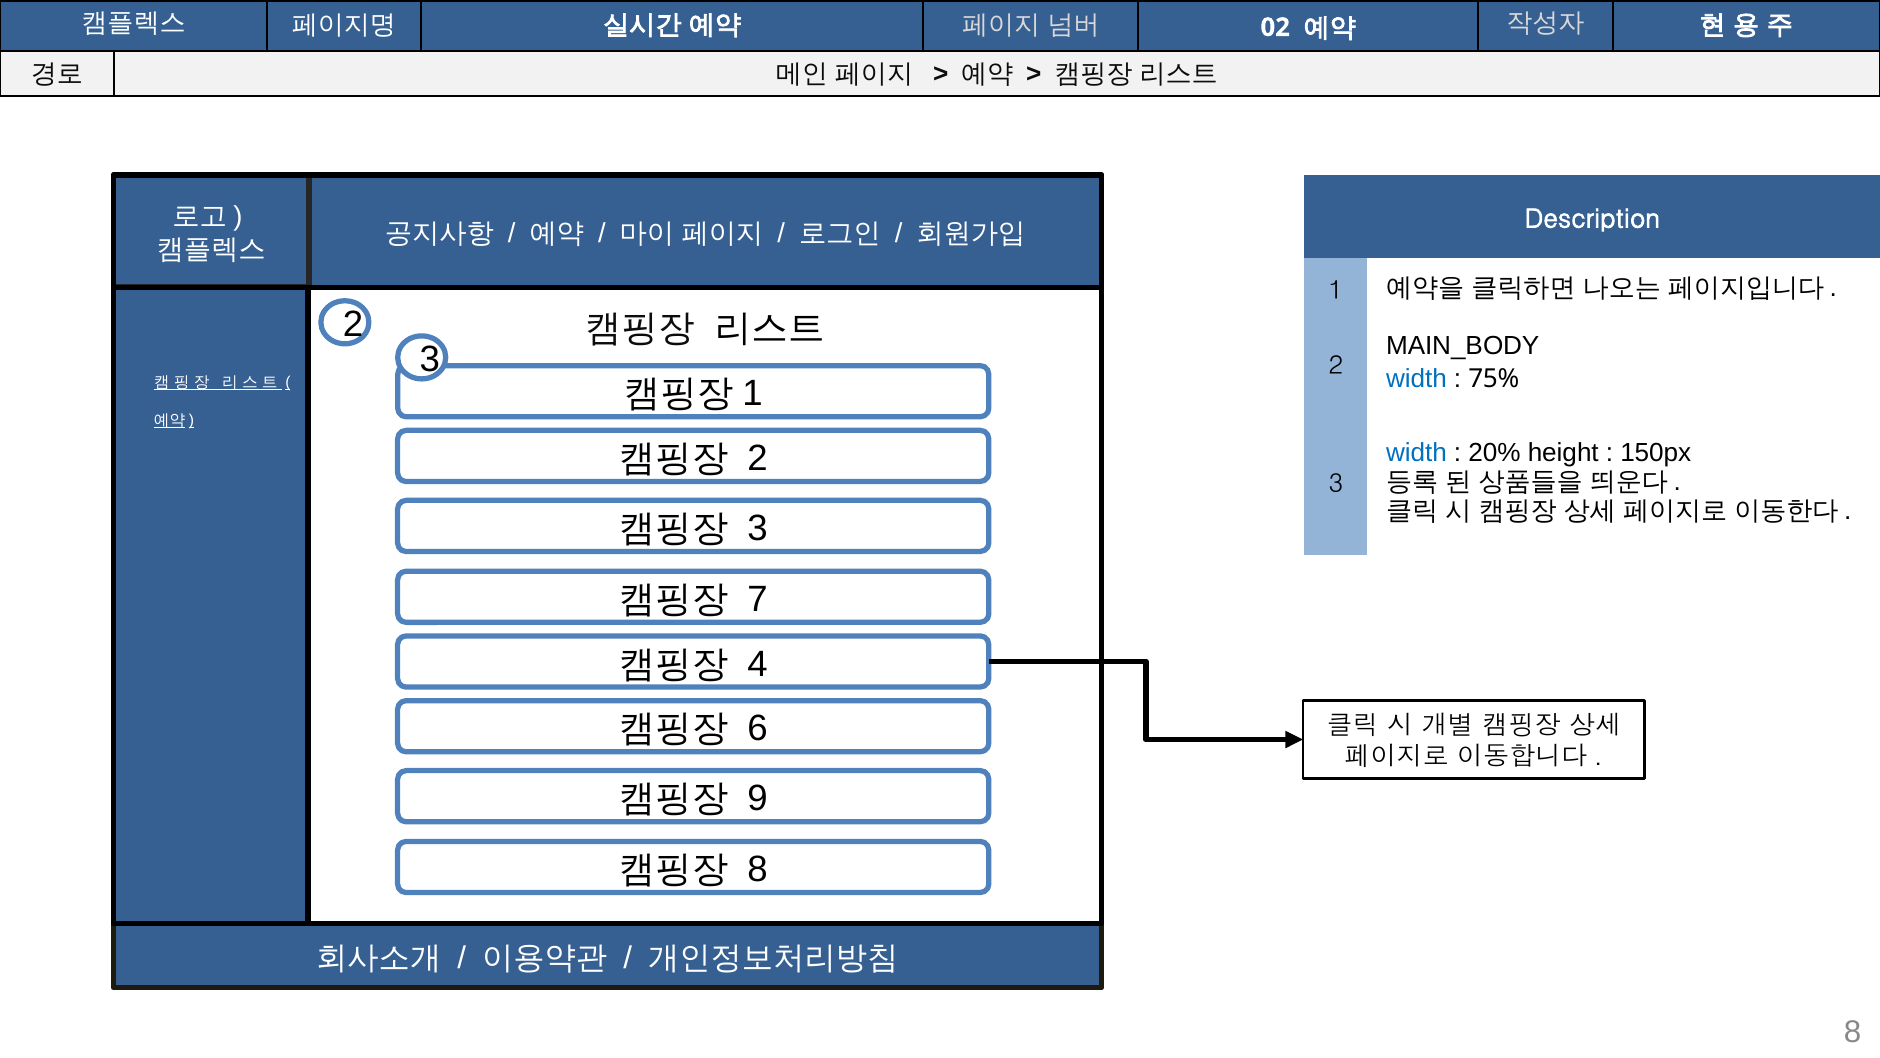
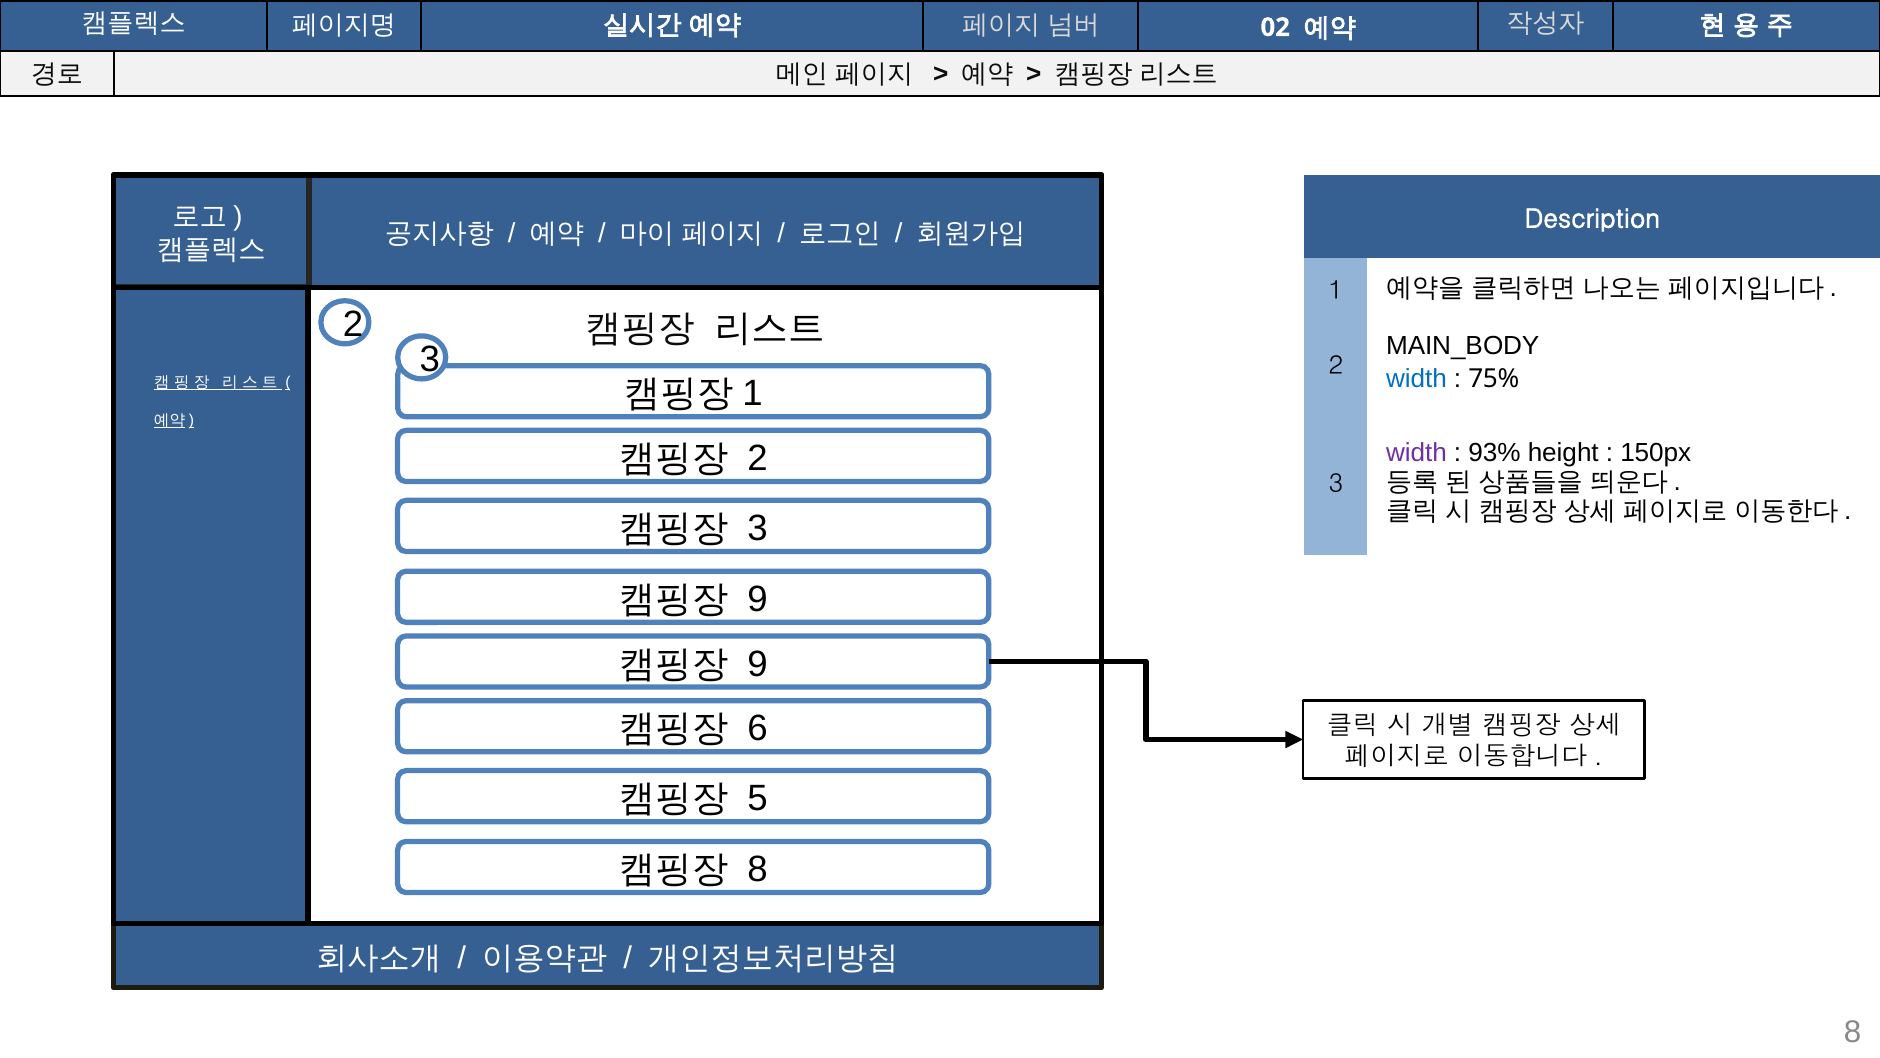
width colour: blue -> purple (1416, 452)
20%: 20% -> 93% (1494, 452)
7: 7 -> 9 (758, 599)
4: 4 -> 9 (758, 664)
9: 9 -> 5 (758, 798)
